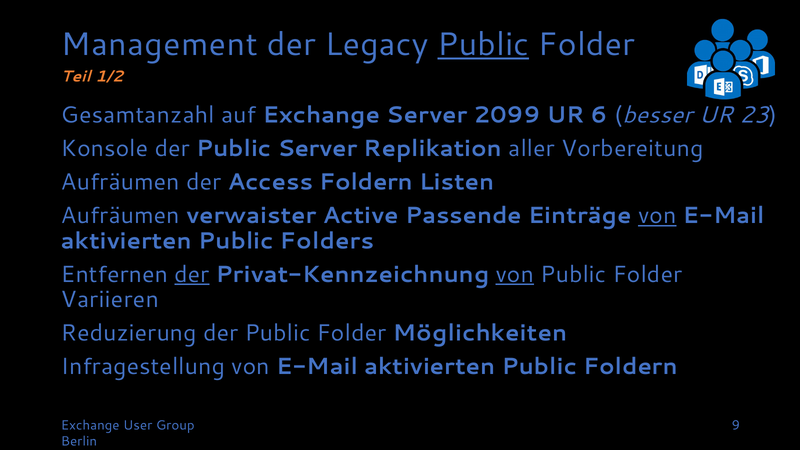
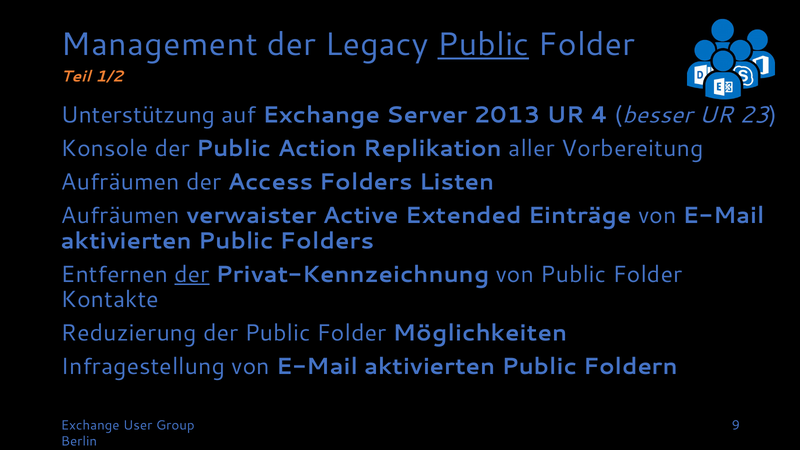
Gesamtanzahl: Gesamtanzahl -> Unterstützung (138, 115)
2099: 2099 -> 2013 (507, 115)
6: 6 -> 4 (599, 115)
Public Server: Server -> Action (317, 149)
Access Foldern: Foldern -> Folders (366, 182)
Passende: Passende -> Extended (463, 216)
von underline: present -> none (657, 216)
von underline: present -> none (515, 274)
Variieren: Variieren -> Kontakte (110, 300)
